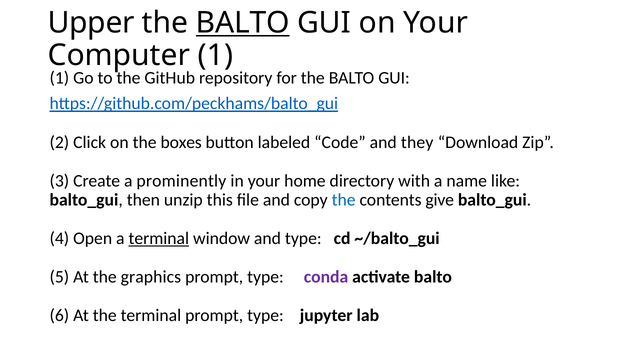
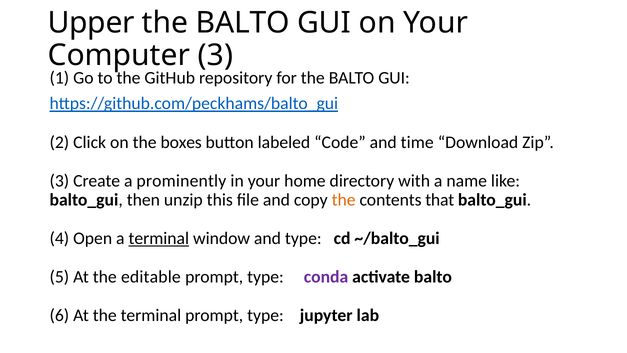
BALTO underline: present -> none (243, 23)
1: 1 -> 3 (216, 55)
they: they -> time (417, 142)
the colour: blue -> orange (344, 200)
give: give -> that (440, 200)
graphics: graphics -> editable (151, 277)
